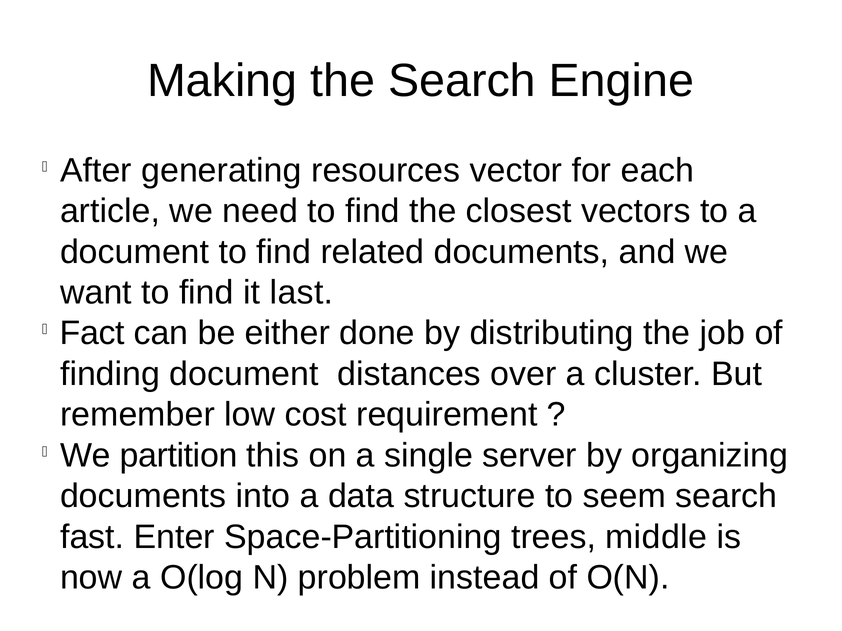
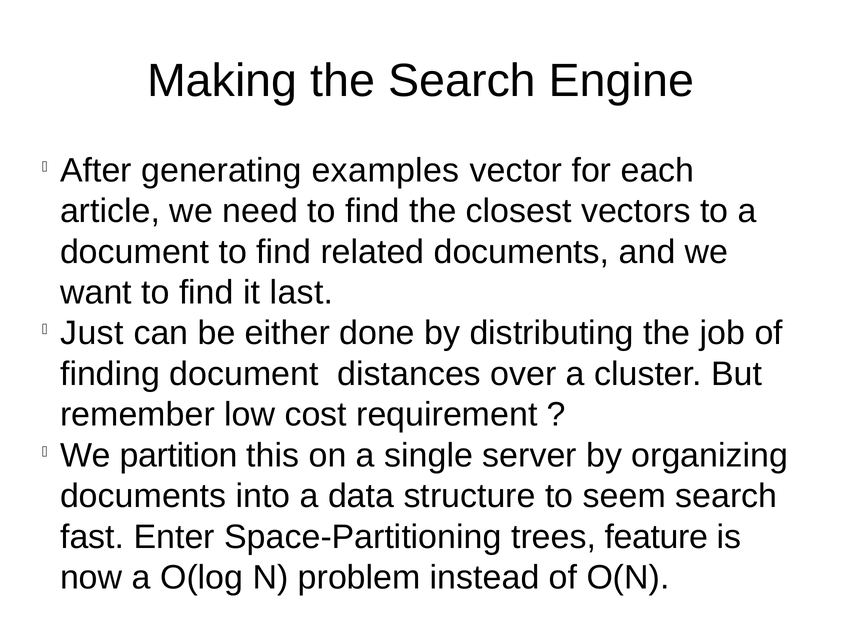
resources: resources -> examples (386, 171)
Fact: Fact -> Just (92, 333)
middle: middle -> feature (656, 537)
